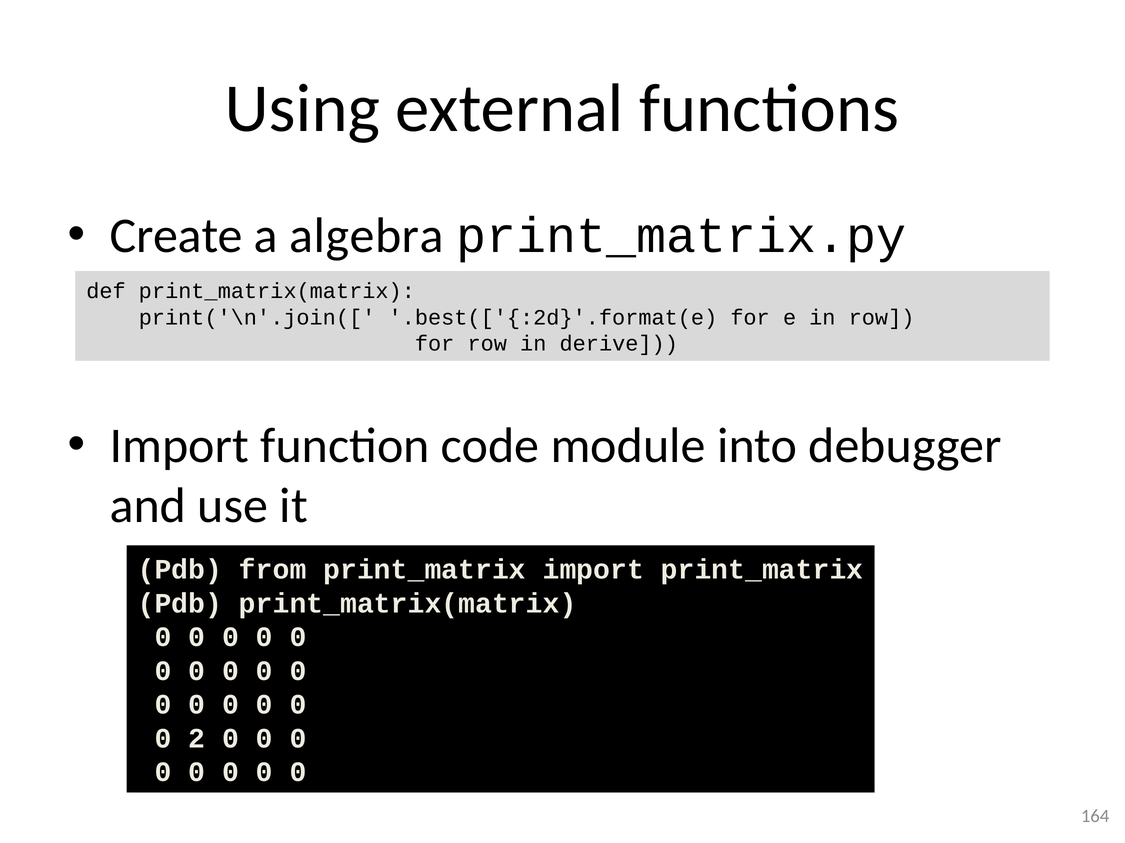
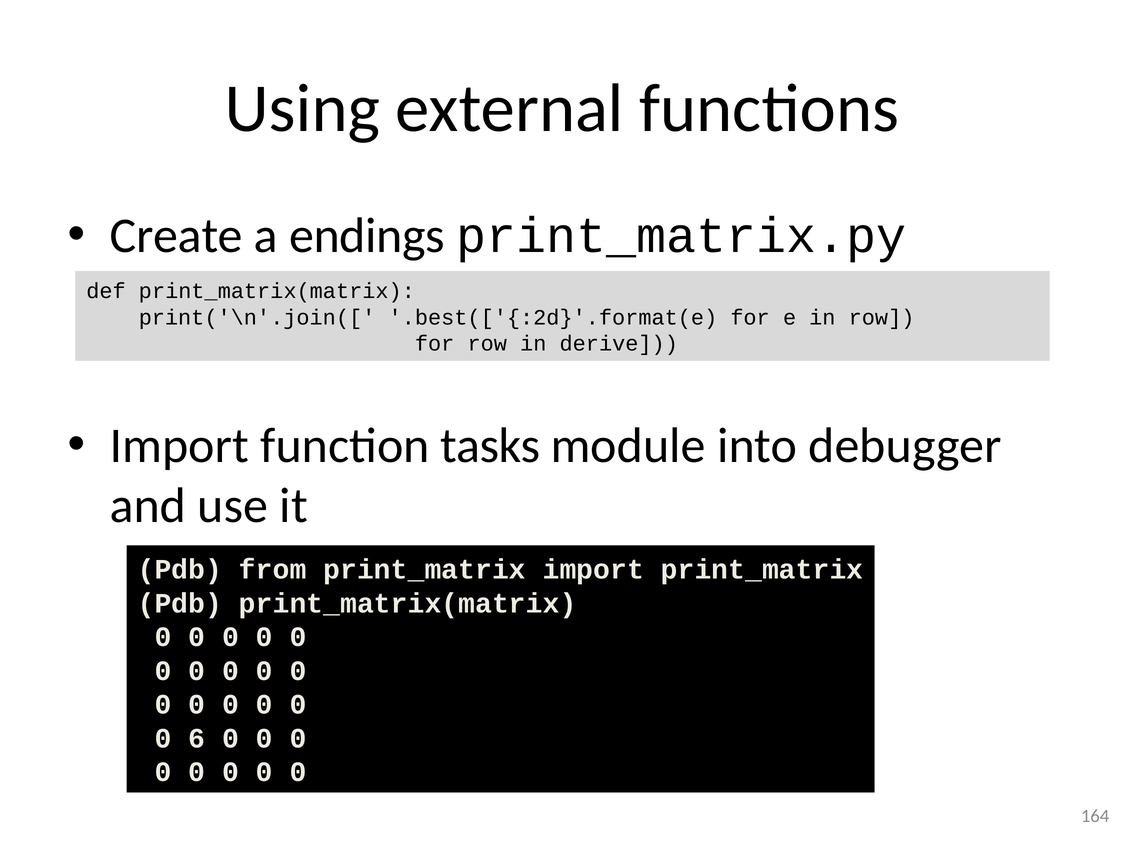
algebra: algebra -> endings (367, 236)
code: code -> tasks (490, 446)
2: 2 -> 6 (197, 739)
